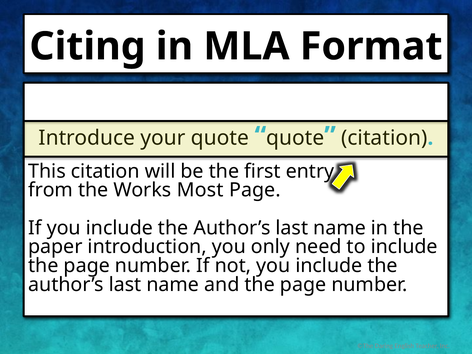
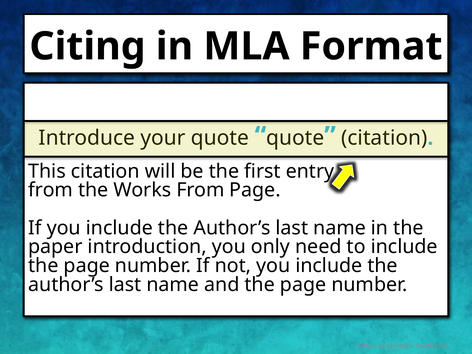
Works Most: Most -> From (200, 190)
